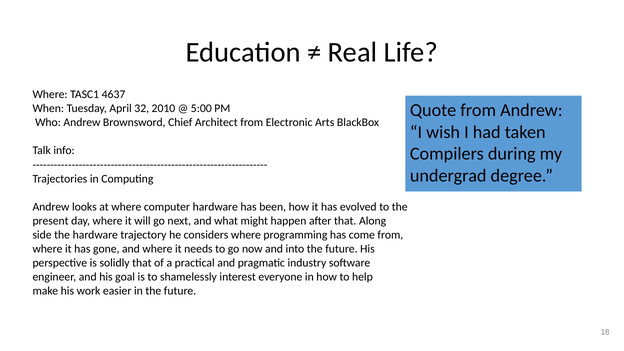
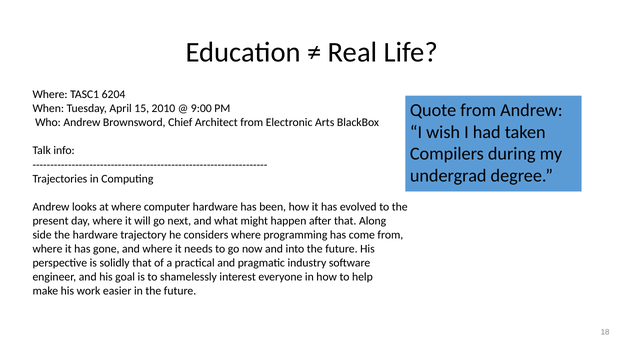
4637: 4637 -> 6204 (114, 95)
32: 32 -> 15 (142, 109)
5:00: 5:00 -> 9:00 (201, 109)
